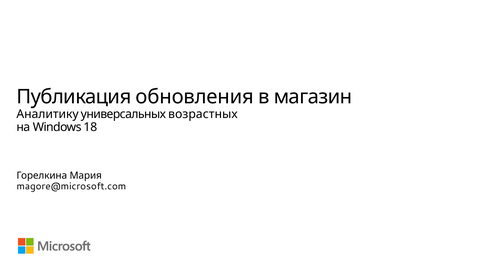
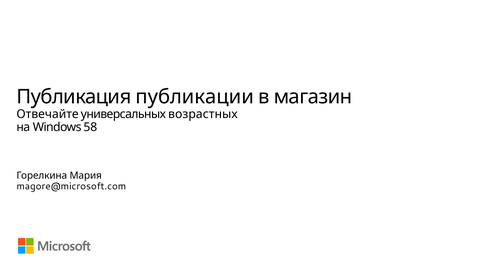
обновления: обновления -> публикации (195, 97)
Аналитику: Аналитику -> Отвечайте (48, 114)
18: 18 -> 58 (90, 127)
